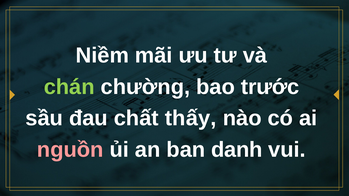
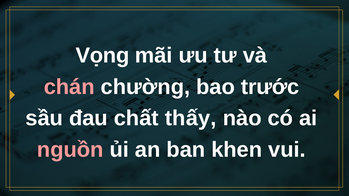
Niềm: Niềm -> Vọng (102, 56)
chán colour: light green -> pink (69, 87)
danh: danh -> khen (237, 150)
